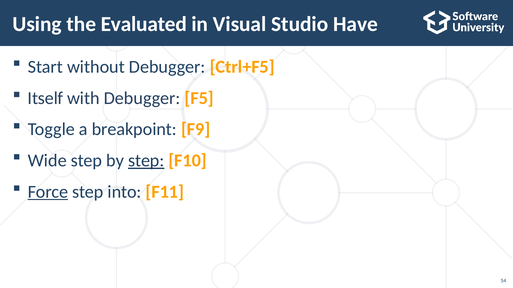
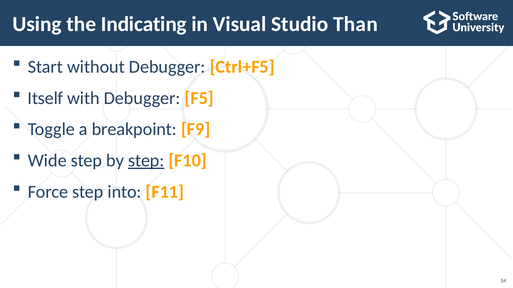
Evaluated: Evaluated -> Indicating (144, 24)
Have: Have -> Than (355, 24)
Force underline: present -> none (48, 192)
